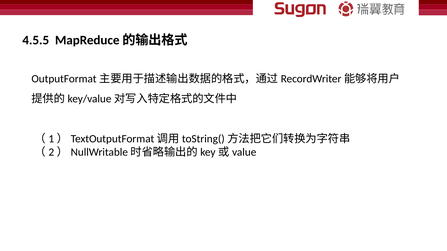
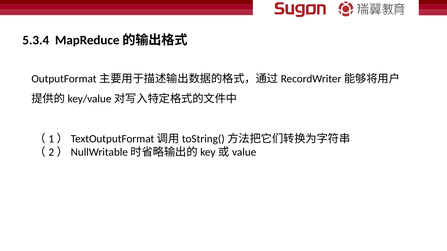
4.5.5: 4.5.5 -> 5.3.4 (36, 40)
